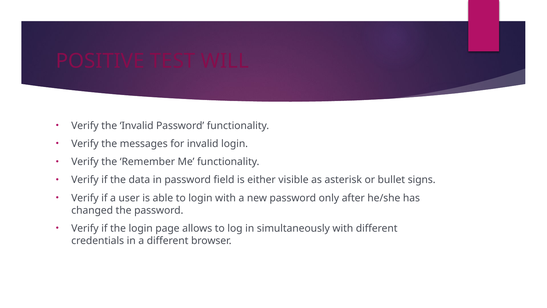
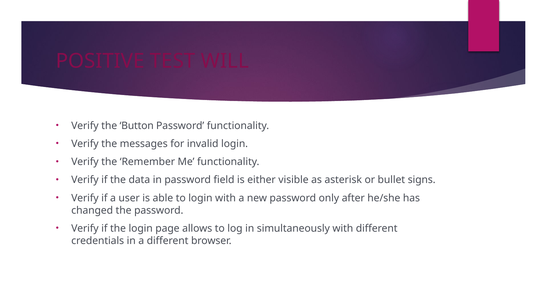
the Invalid: Invalid -> Button (137, 126)
